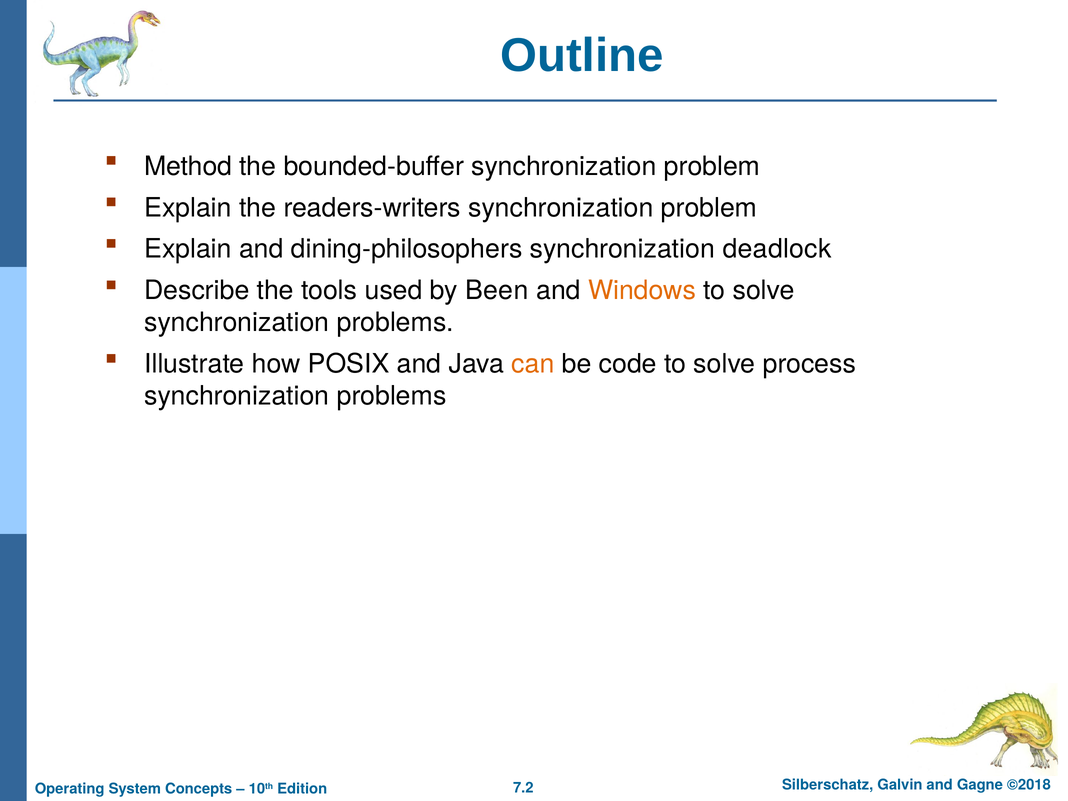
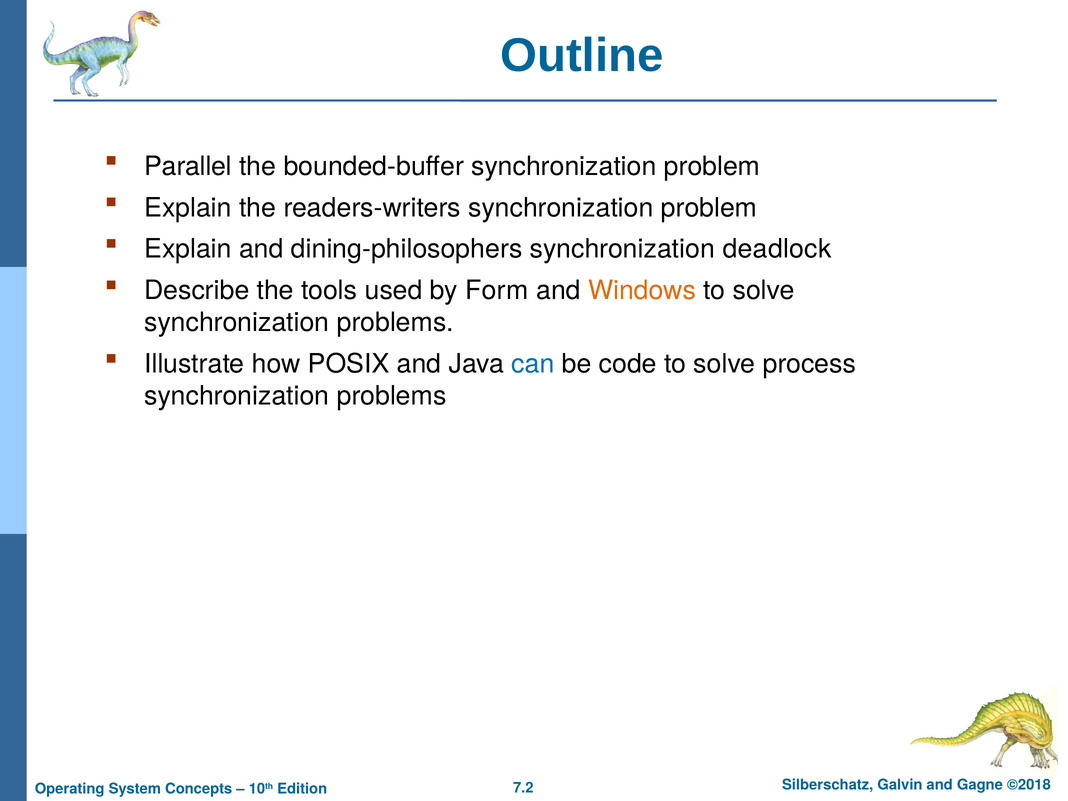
Method: Method -> Parallel (188, 166)
Been: Been -> Form (497, 290)
can colour: orange -> blue (533, 364)
